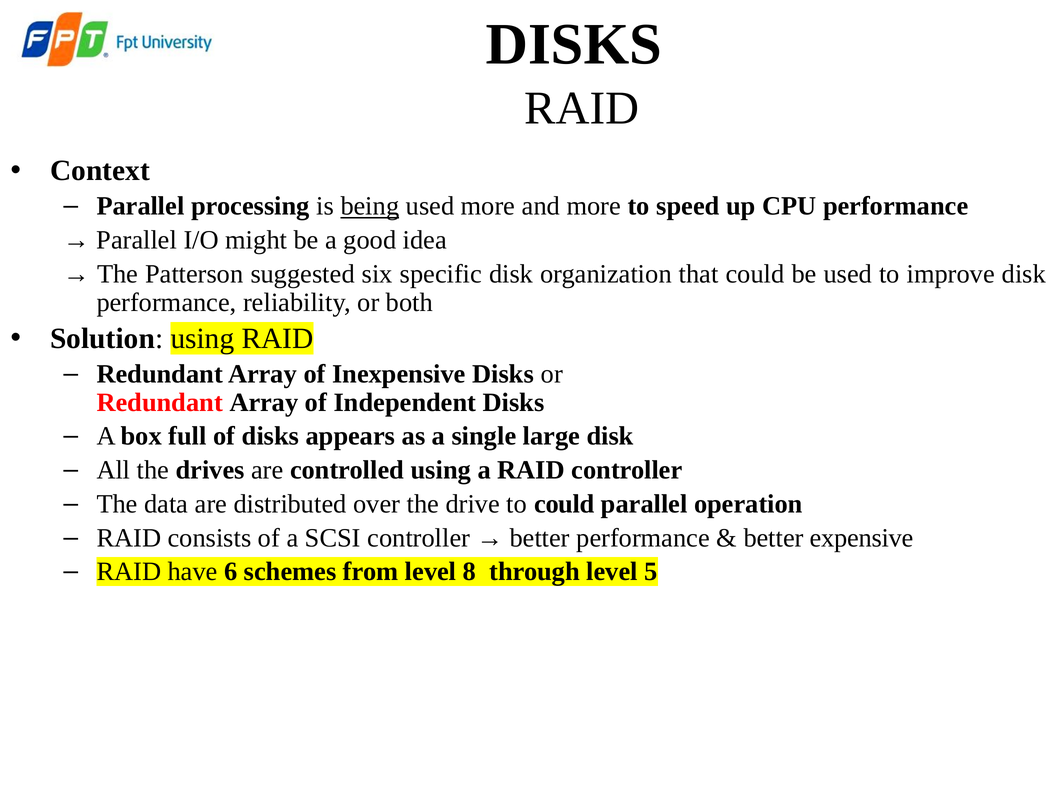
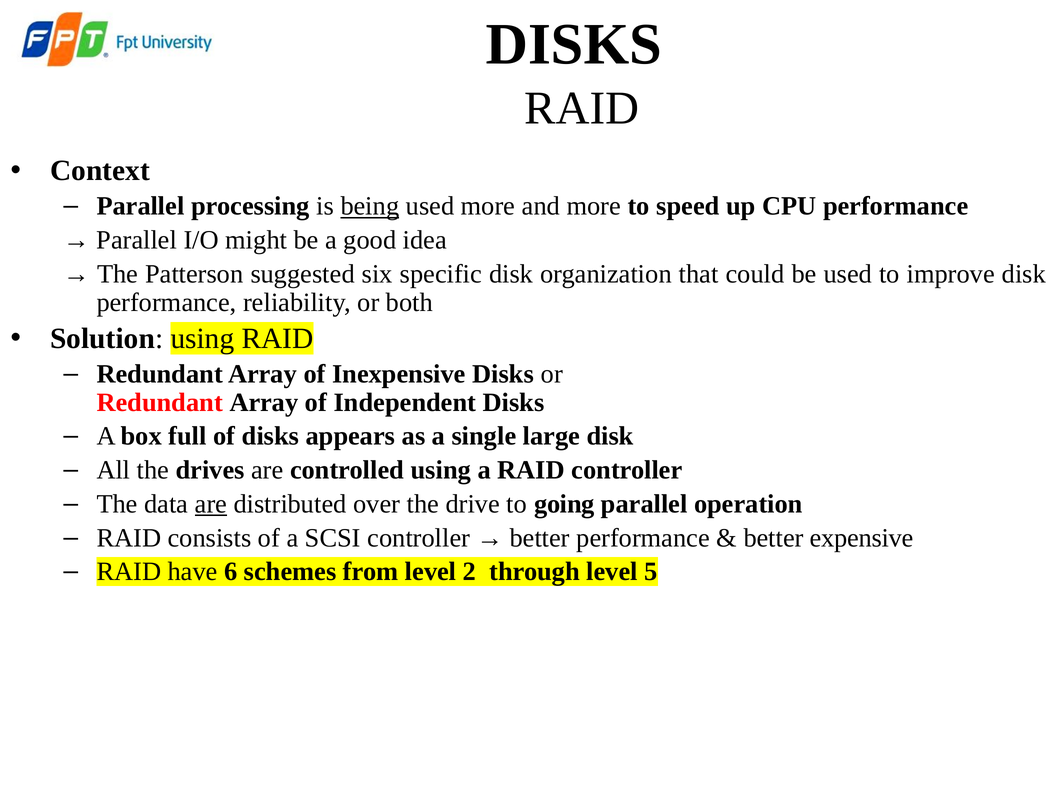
are underline: none -> present (211, 504)
to could: could -> going (564, 504)
8: 8 -> 2 (470, 572)
